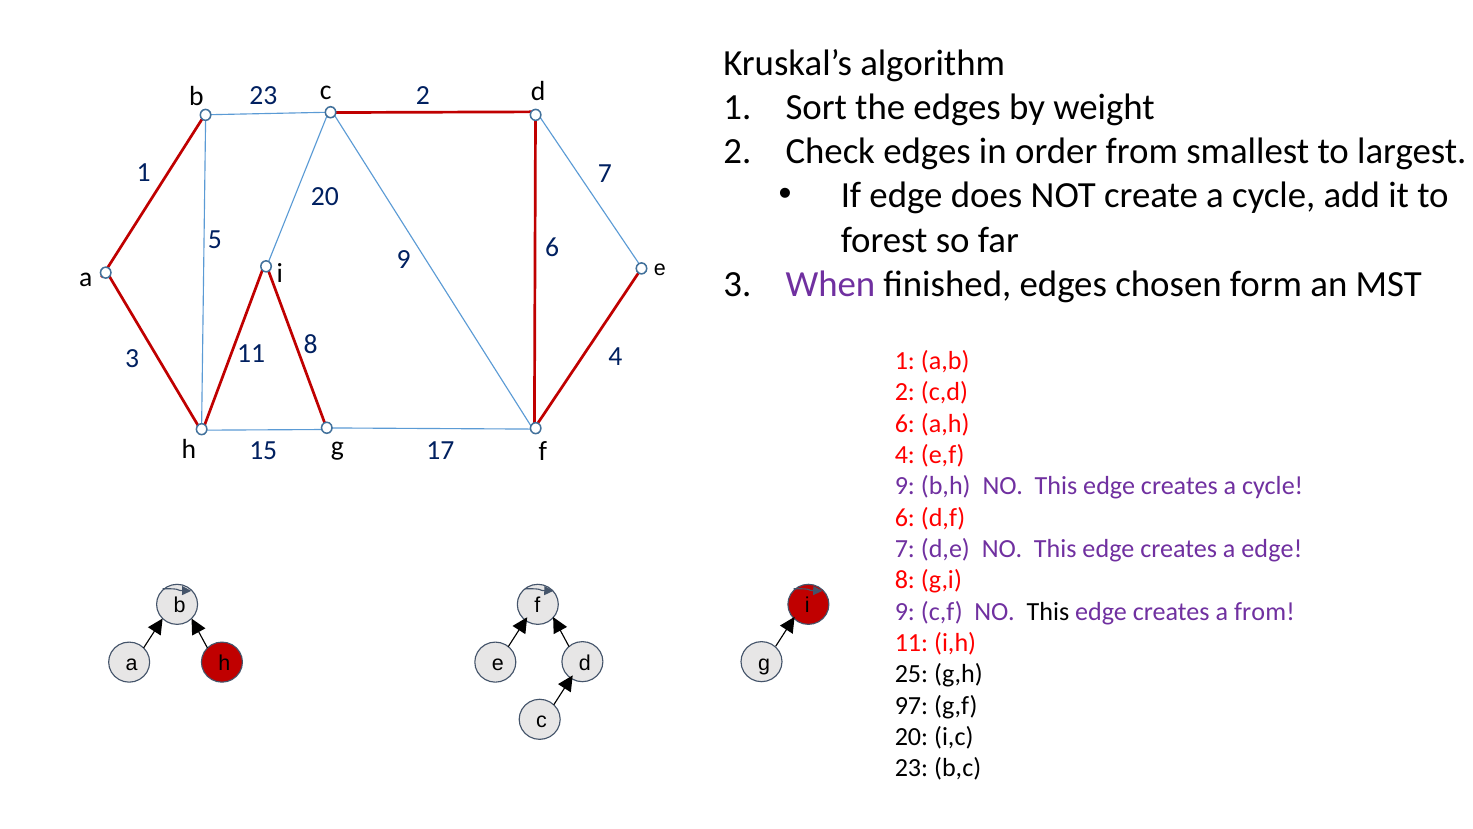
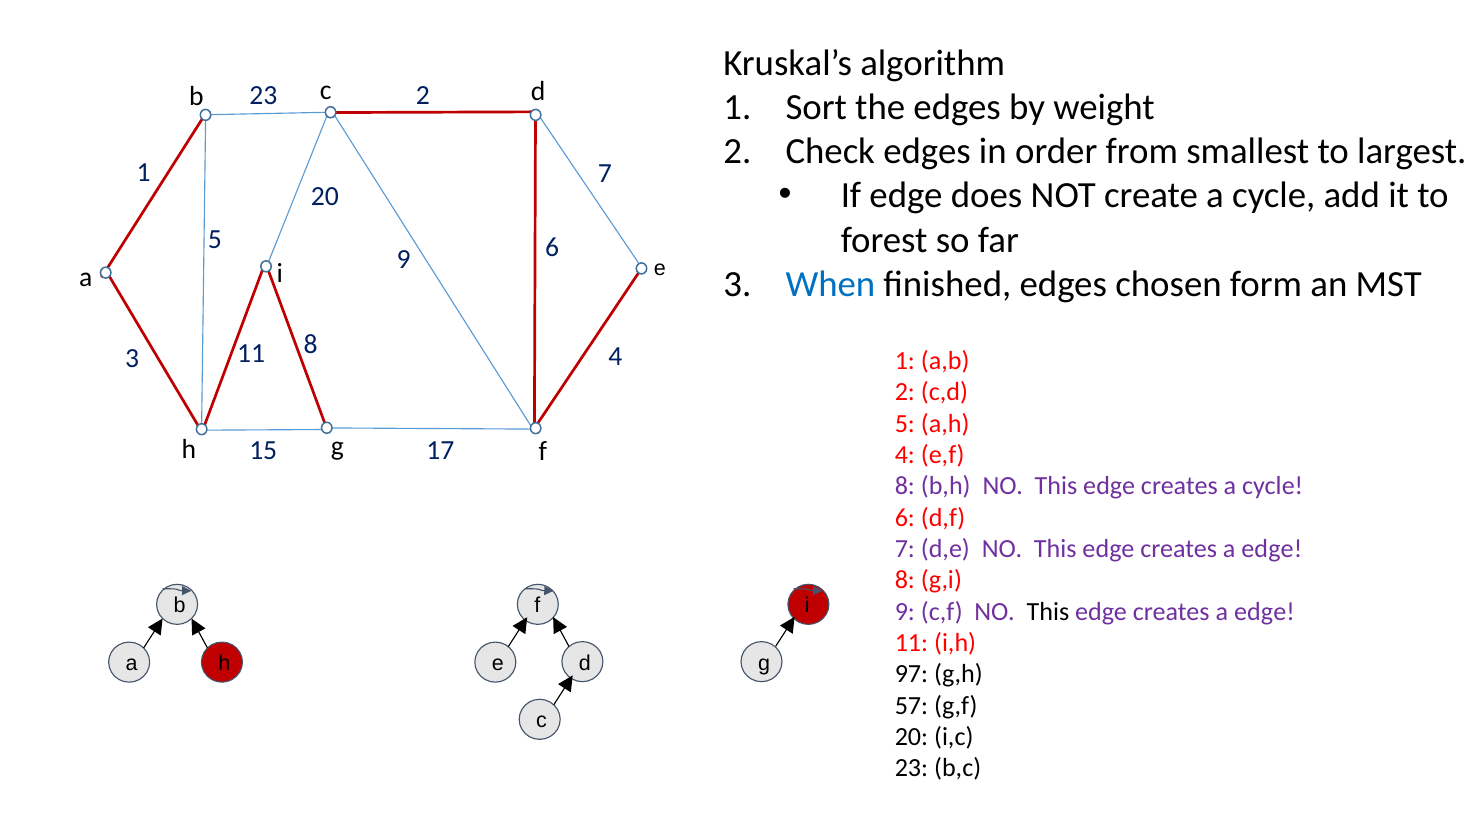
When colour: purple -> blue (830, 284)
6: 6 -> 5 (905, 423)
9: 9 -> 8 (905, 486)
from: from -> edge (1264, 611)
25: 25 -> 97 (911, 674)
97: 97 -> 57 (911, 705)
